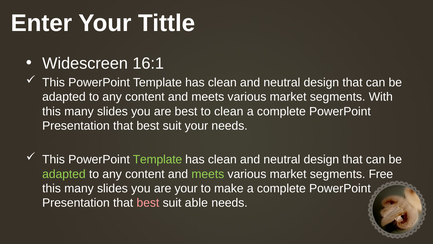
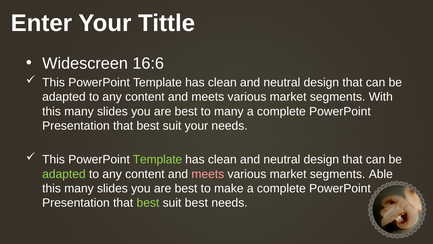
16:1: 16:1 -> 16:6 (148, 63)
to clean: clean -> many (229, 111)
meets colour: light green -> pink (208, 174)
Free: Free -> Able (381, 174)
your: your -> best (186, 188)
best colour: pink -> light green (148, 203)
suit able: able -> best (196, 203)
